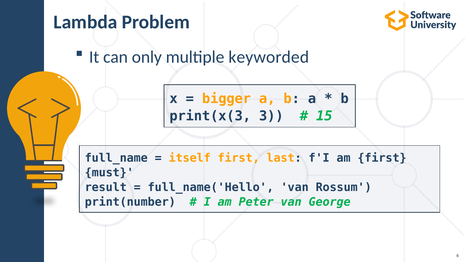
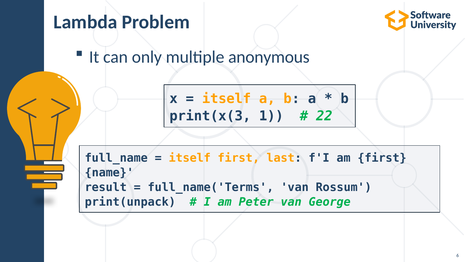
keyworded: keyworded -> anonymous (269, 57)
bigger: bigger -> itself (227, 99)
3: 3 -> 1 (271, 116)
15: 15 -> 22 (324, 116)
must: must -> name (109, 172)
full_name('Hello: full_name('Hello -> full_name('Terms (211, 187)
print(number: print(number -> print(unpack (130, 202)
